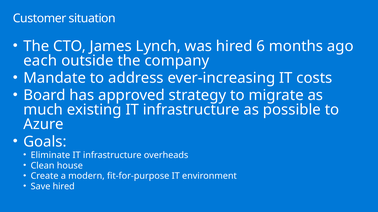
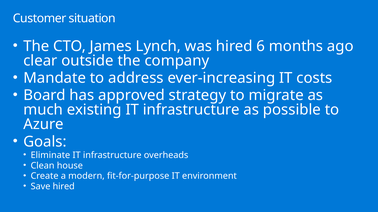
each: each -> clear (40, 61)
